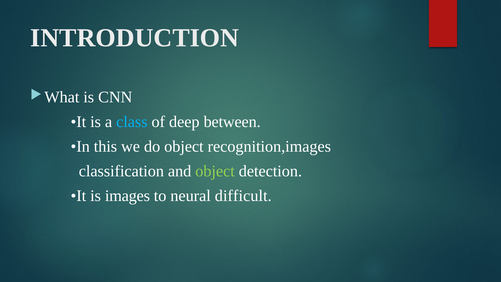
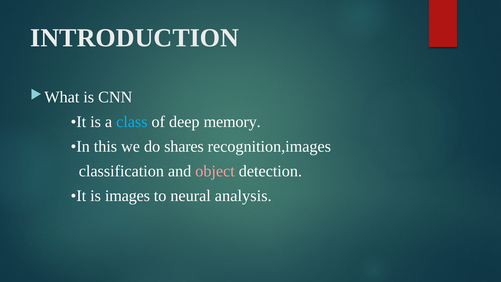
between: between -> memory (232, 122)
do object: object -> shares (184, 146)
object colour: light green -> pink (215, 171)
difficult: difficult -> analysis (243, 196)
